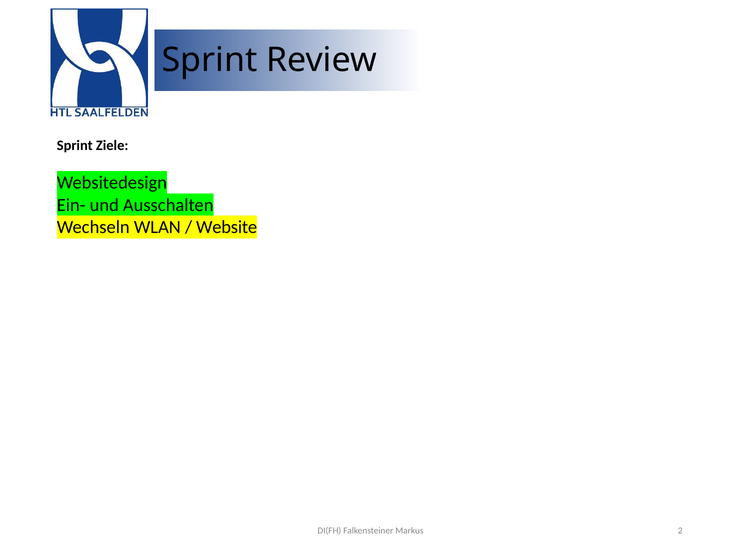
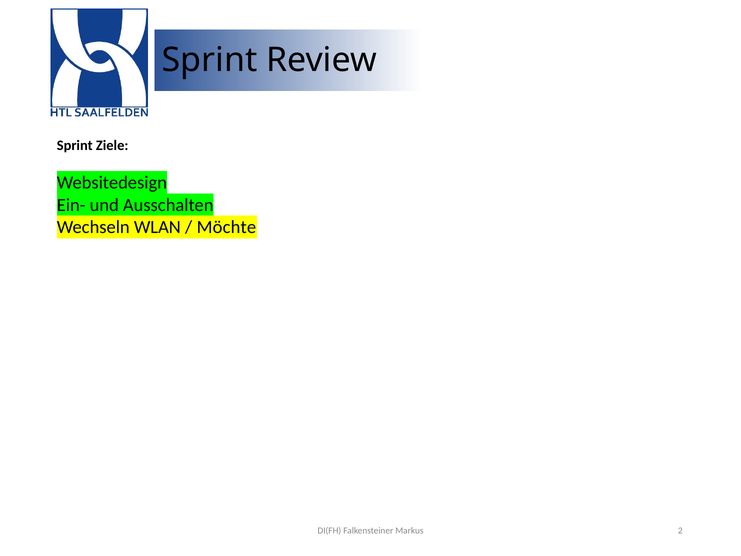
Website: Website -> Möchte (226, 227)
